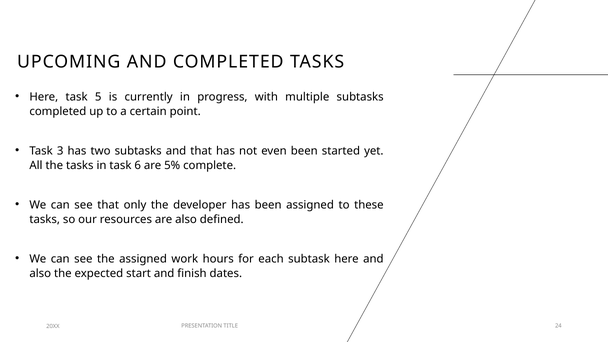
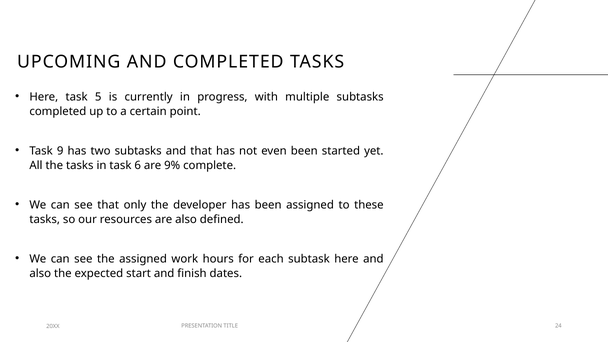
3: 3 -> 9 (60, 151)
5%: 5% -> 9% (172, 165)
